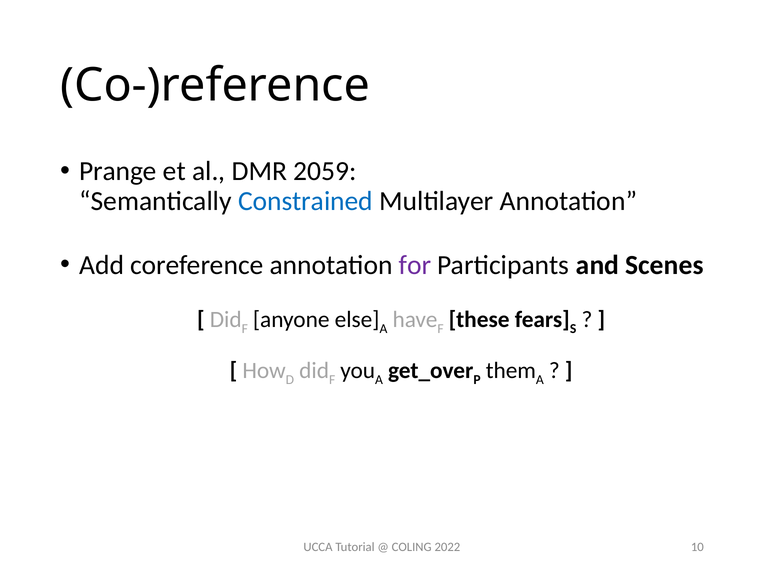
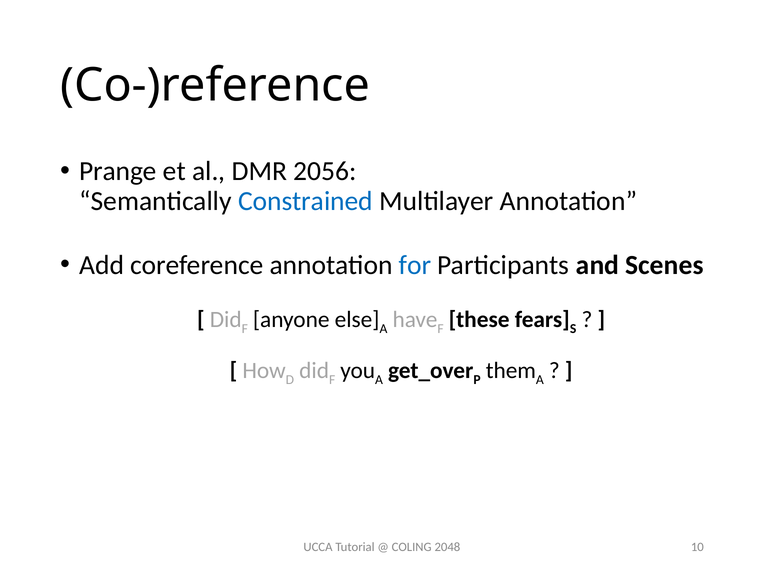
2059: 2059 -> 2056 (325, 171)
for colour: purple -> blue (415, 265)
2022: 2022 -> 2048 (447, 547)
